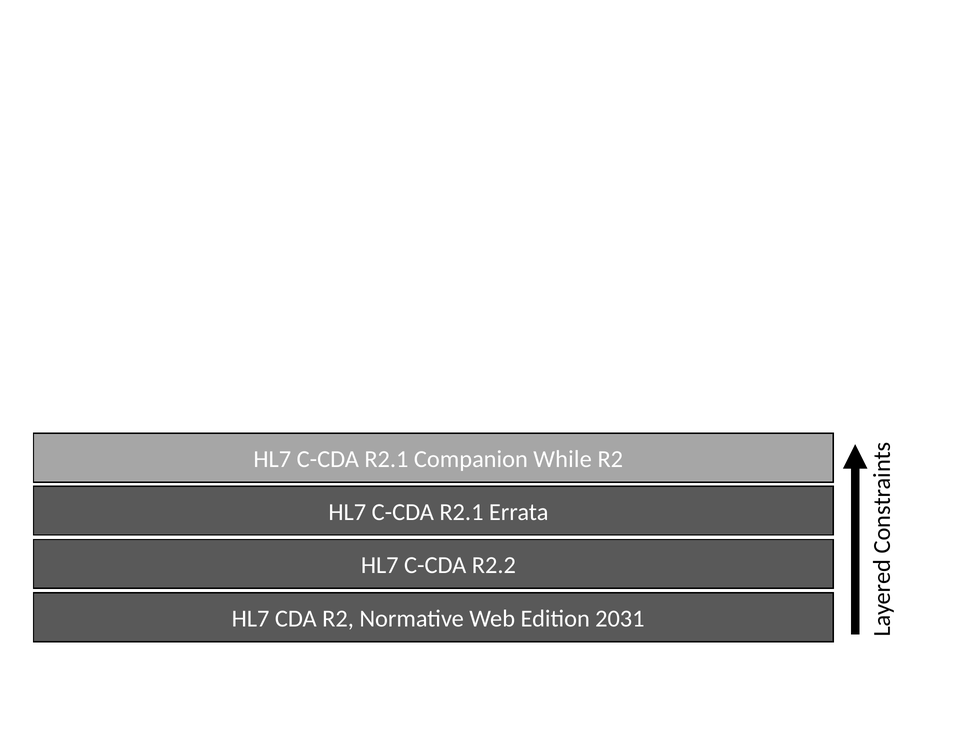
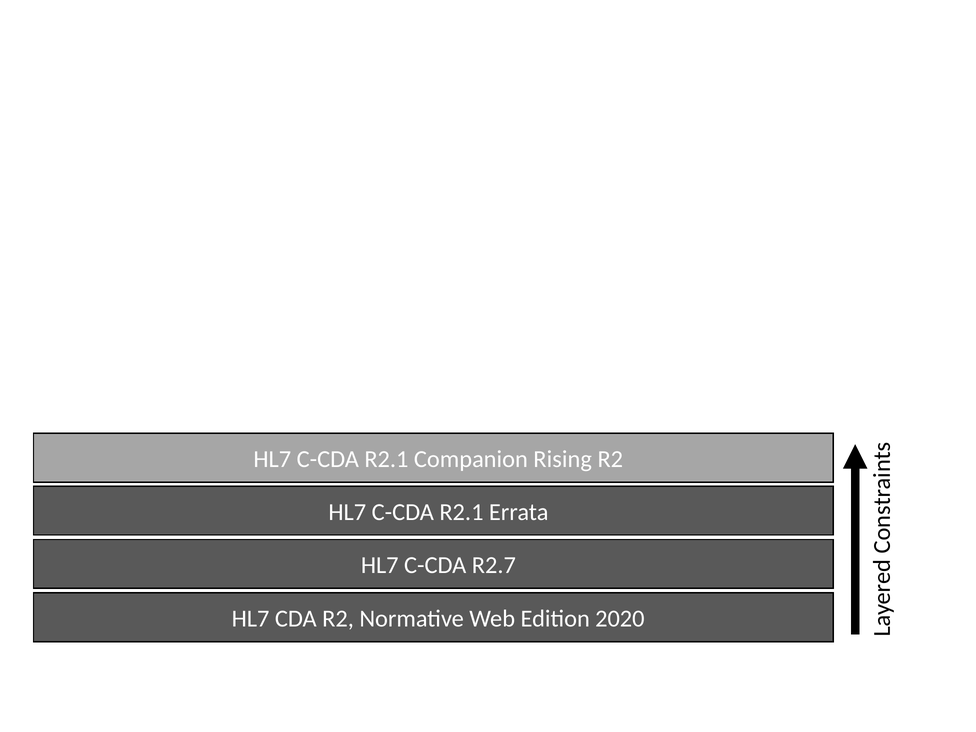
While: While -> Rising (563, 459)
R2.2: R2.2 -> R2.7 (494, 565)
2031: 2031 -> 2020 (620, 619)
